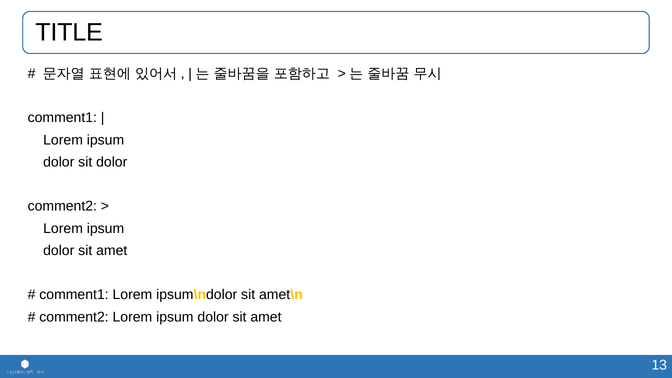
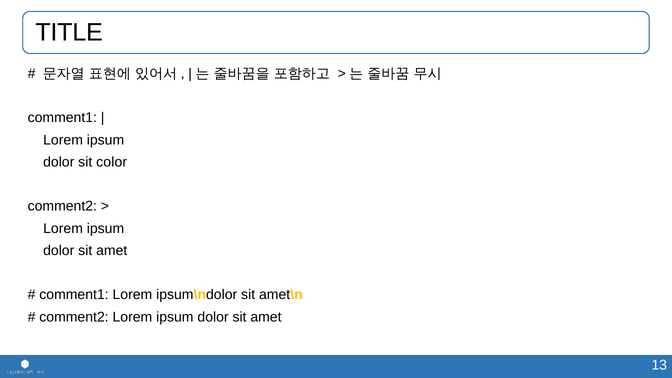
sit dolor: dolor -> color (112, 162)
